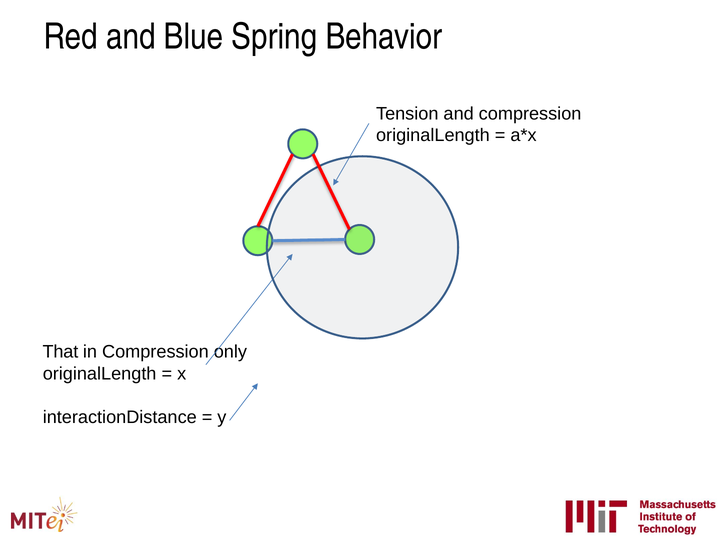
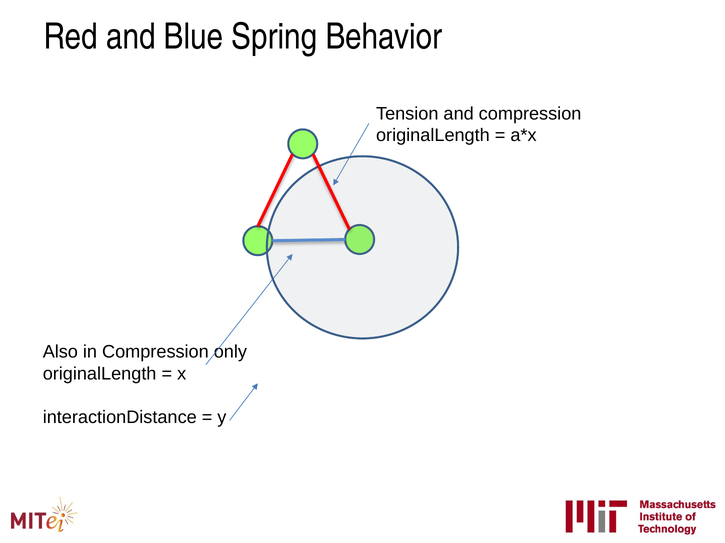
That: That -> Also (60, 352)
